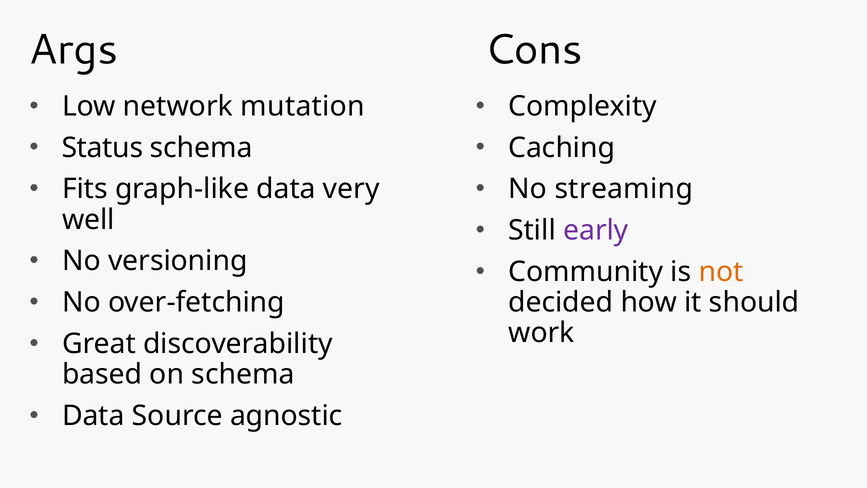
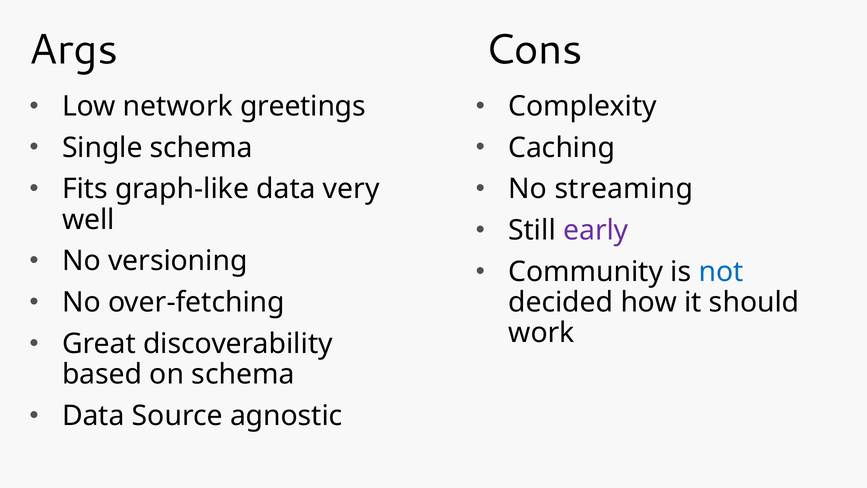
mutation: mutation -> greetings (303, 106)
Status: Status -> Single (102, 148)
not colour: orange -> blue (721, 272)
